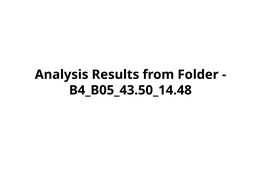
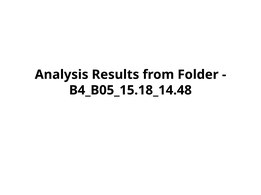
B4_B05_43.50_14.48: B4_B05_43.50_14.48 -> B4_B05_15.18_14.48 (130, 91)
